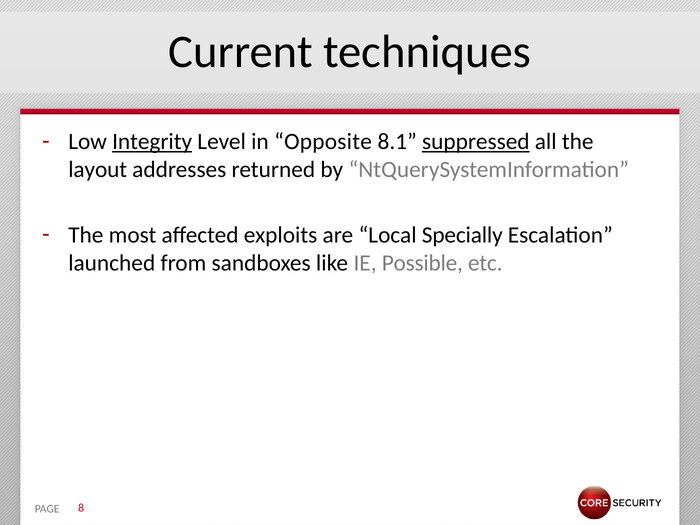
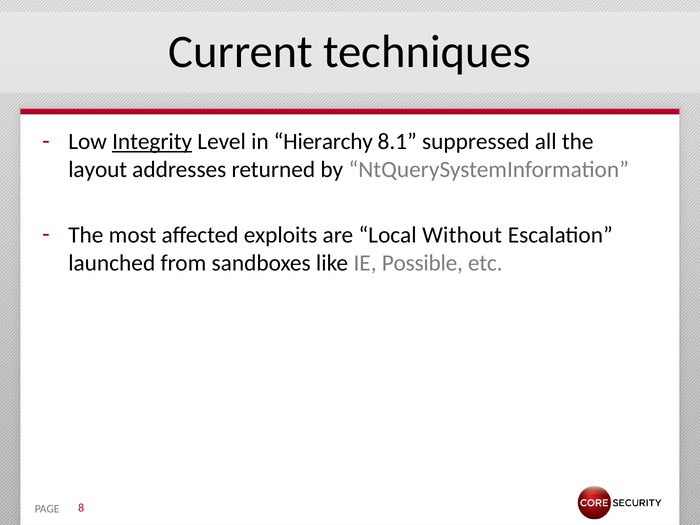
Opposite: Opposite -> Hierarchy (323, 142)
suppressed underline: present -> none (476, 142)
Specially: Specially -> Without (462, 235)
